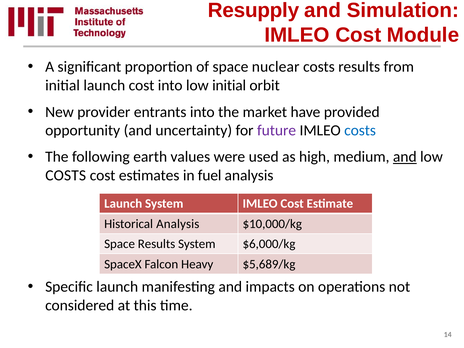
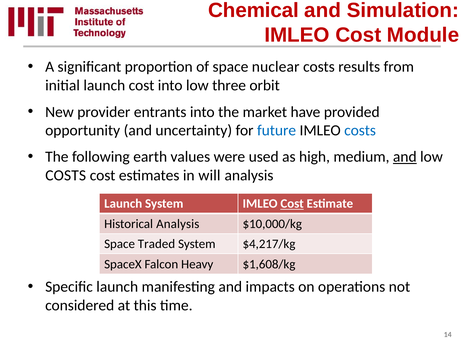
Resupply: Resupply -> Chemical (253, 10)
low initial: initial -> three (229, 85)
future colour: purple -> blue (277, 131)
fuel: fuel -> will (209, 175)
Cost underline: none -> present (292, 204)
Space Results: Results -> Traded (156, 244)
$6,000/kg: $6,000/kg -> $4,217/kg (269, 244)
$5,689/kg: $5,689/kg -> $1,608/kg (269, 264)
